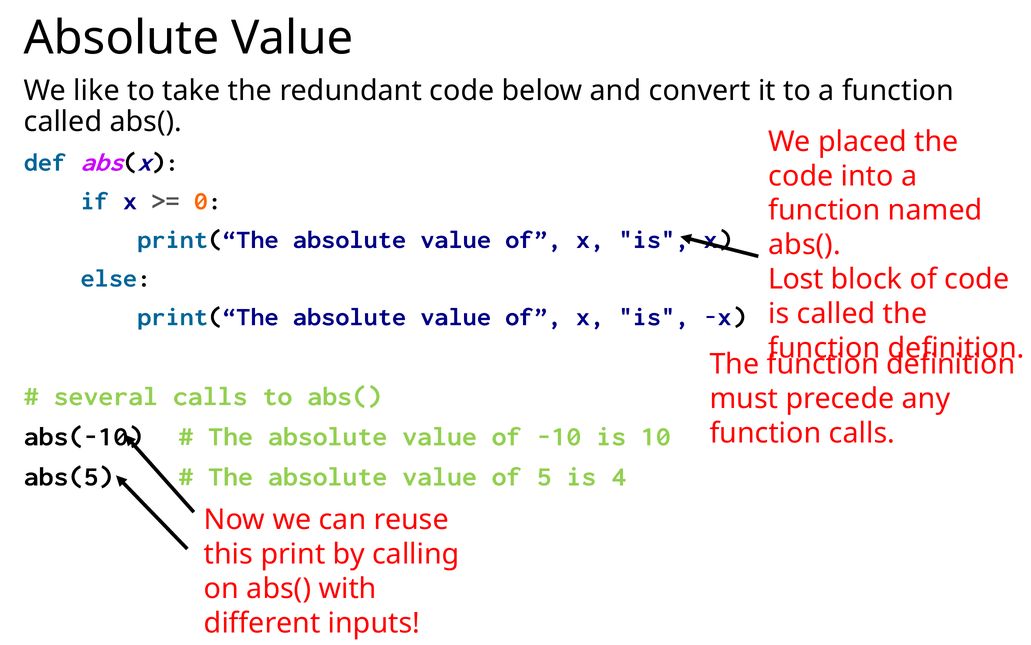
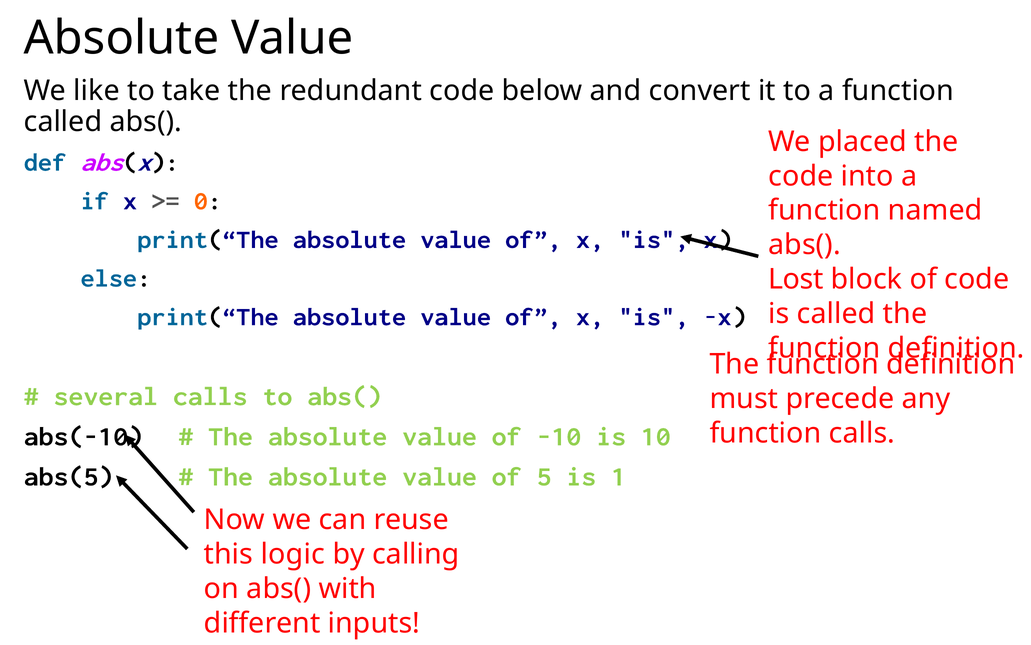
4: 4 -> 1 (619, 476)
print: print -> logic (293, 554)
